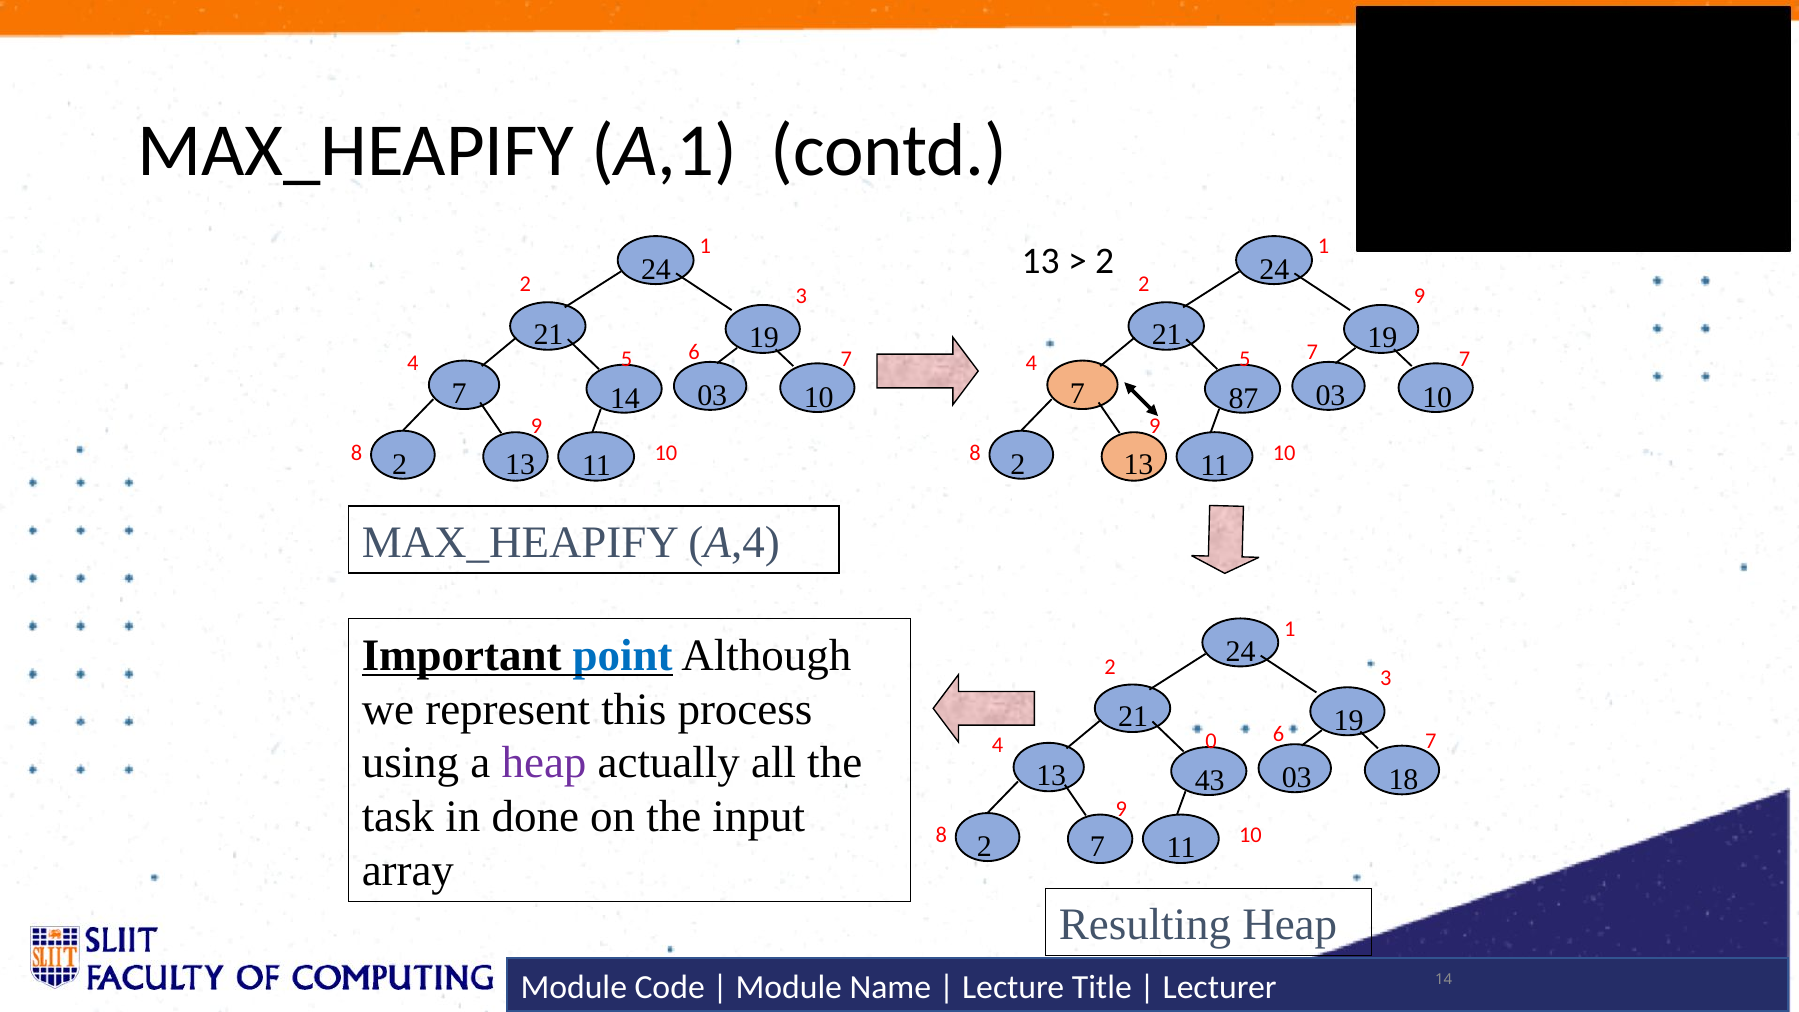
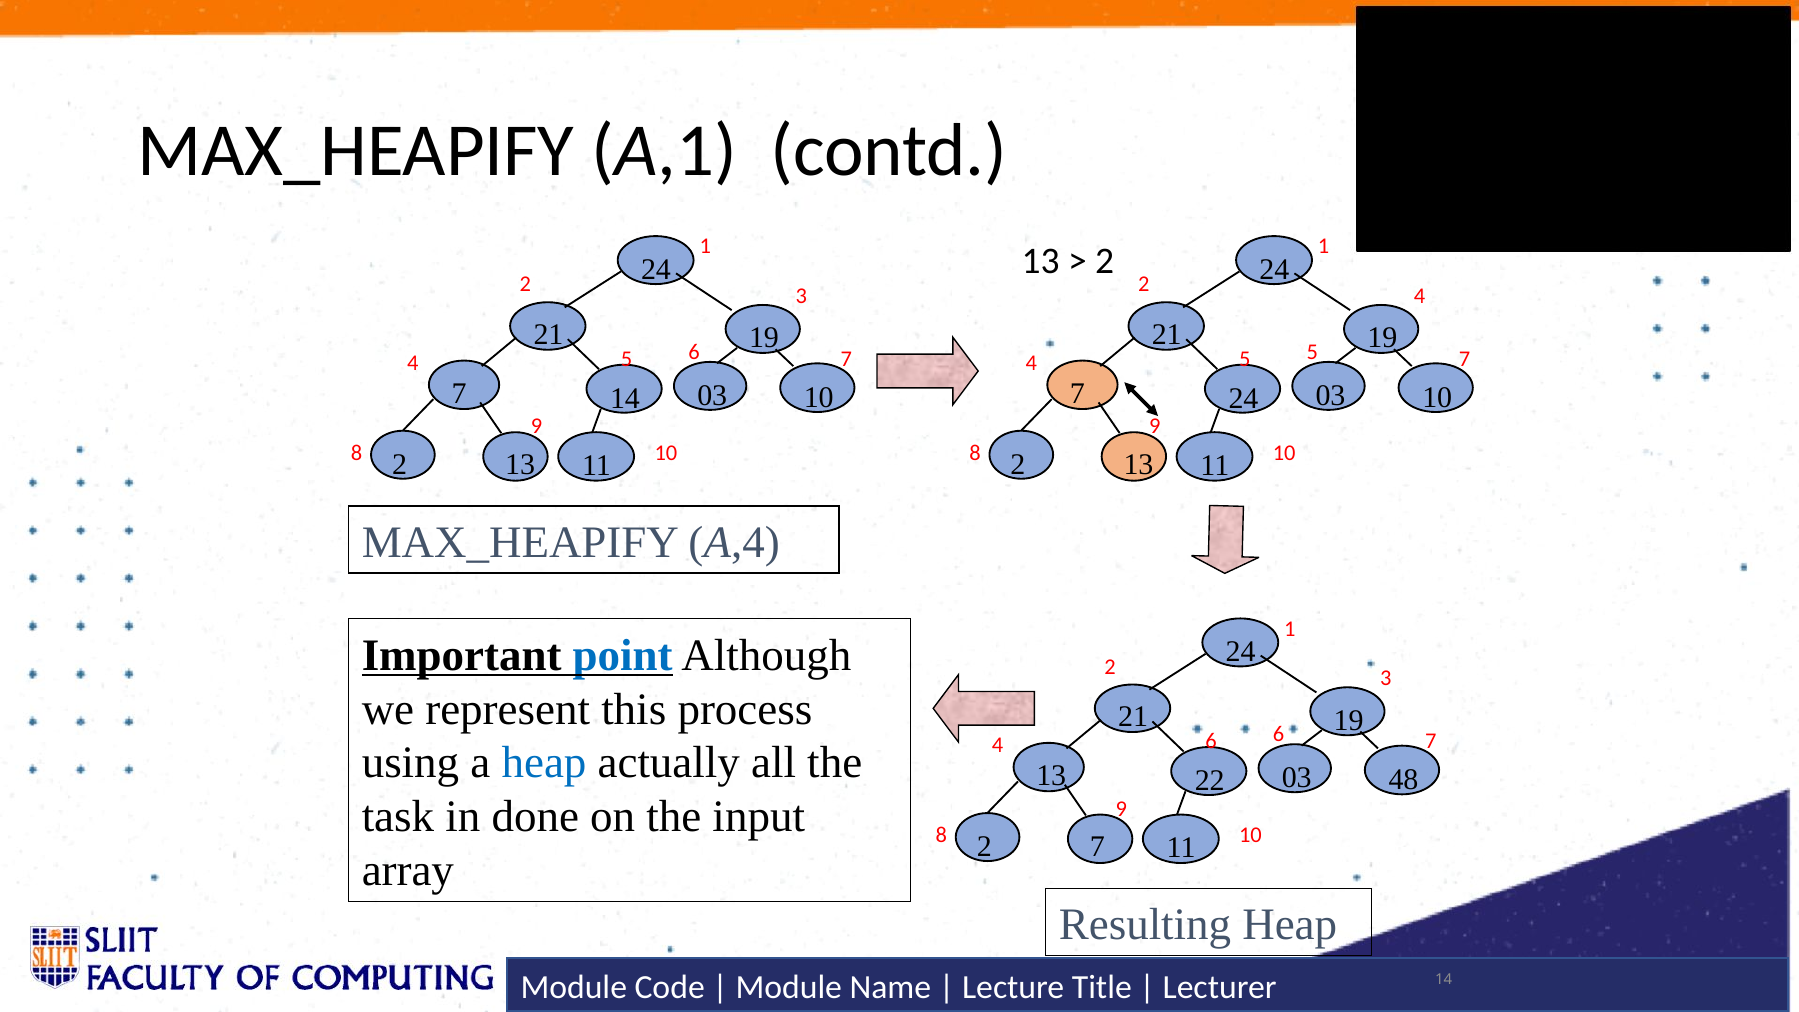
2 9: 9 -> 4 (1420, 296)
5 7: 7 -> 5 (1312, 352)
7 87: 87 -> 24 (1243, 398)
4 0: 0 -> 6 (1211, 741)
heap colour: purple -> blue (544, 763)
43: 43 -> 22 (1210, 780)
18: 18 -> 48 (1403, 779)
